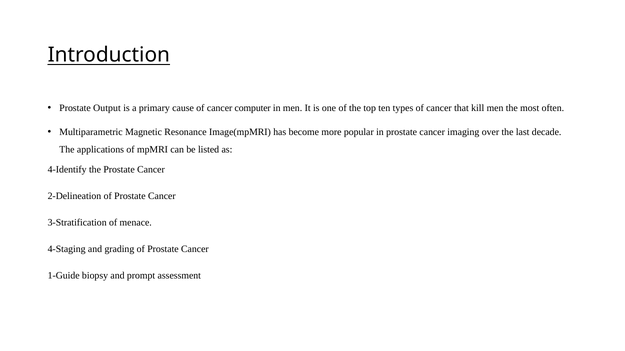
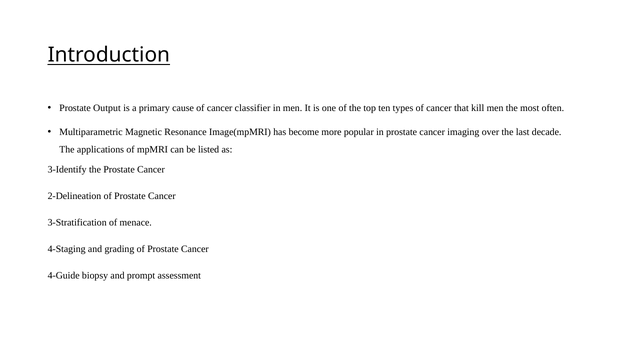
computer: computer -> classifier (253, 108)
4-Identify: 4-Identify -> 3-Identify (67, 170)
1-Guide: 1-Guide -> 4-Guide (64, 276)
